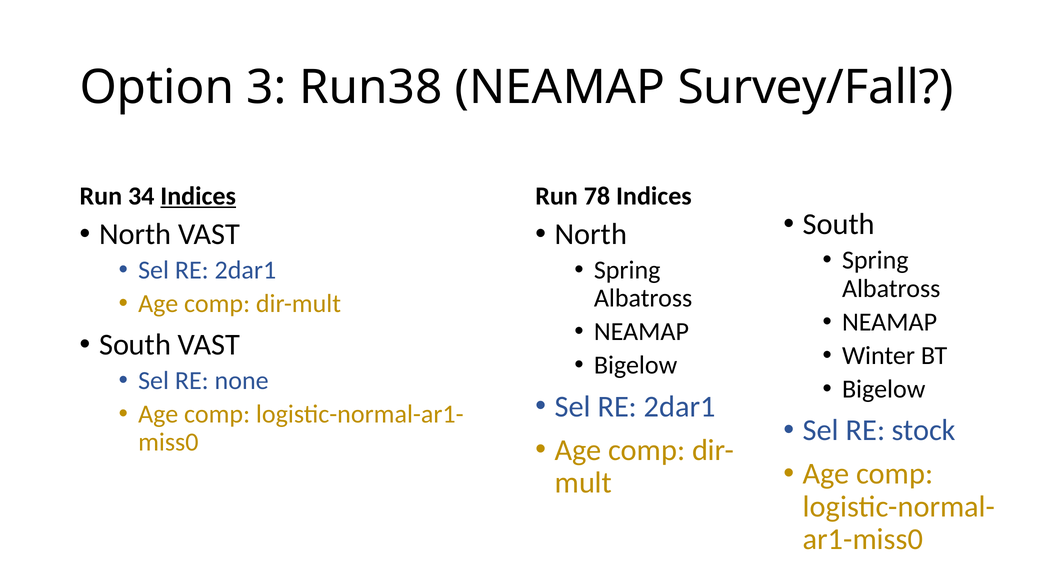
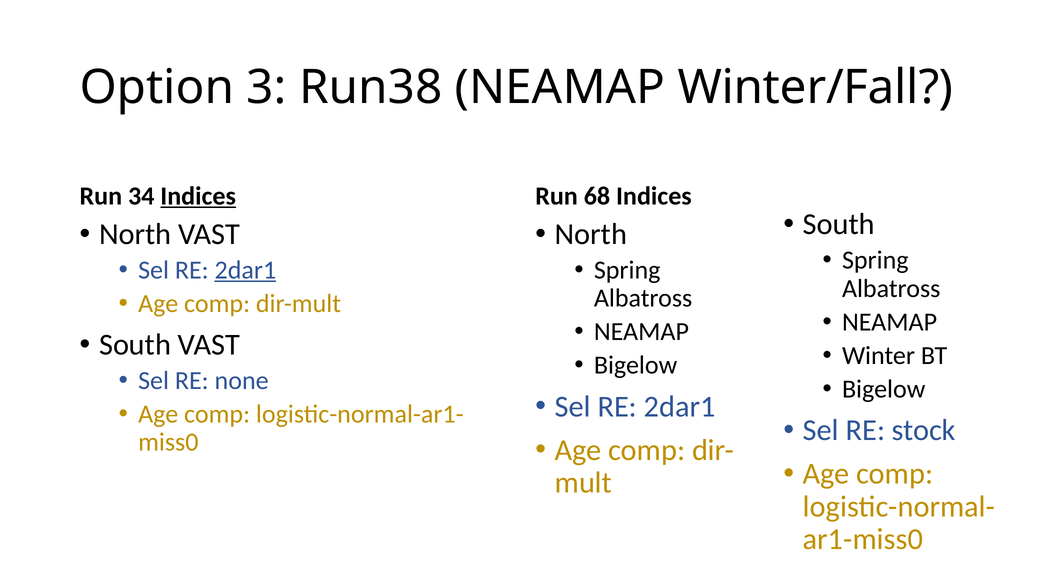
Survey/Fall: Survey/Fall -> Winter/Fall (815, 88)
78: 78 -> 68 (597, 196)
2dar1 underline: none -> present (245, 270)
